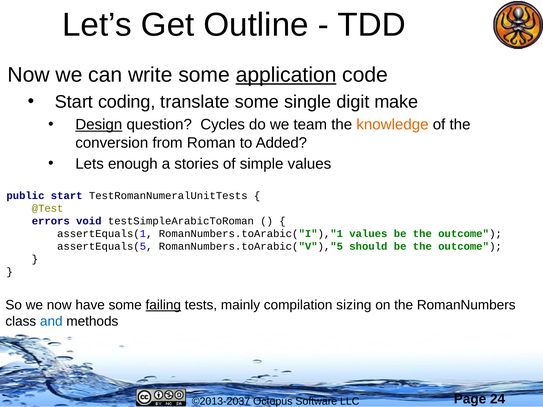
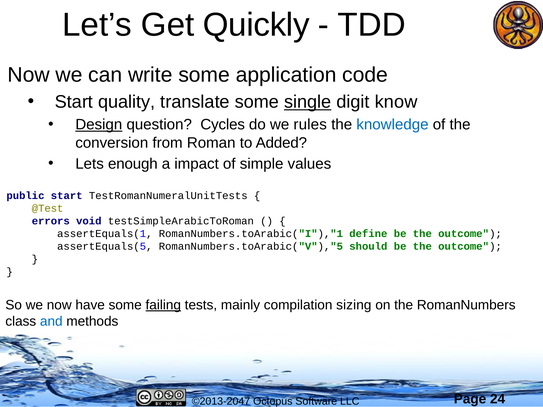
Outline: Outline -> Quickly (256, 25)
application underline: present -> none (286, 75)
coding: coding -> quality (127, 102)
single underline: none -> present (308, 102)
make: make -> know (396, 102)
team: team -> rules (310, 125)
knowledge colour: orange -> blue (392, 125)
stories: stories -> impact (197, 164)
RomanNumbers.toArabic("I"),"1 values: values -> define (368, 234)
©2013-2037: ©2013-2037 -> ©2013-2047 (221, 402)
